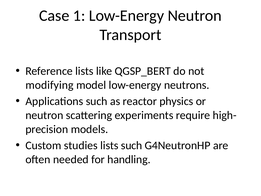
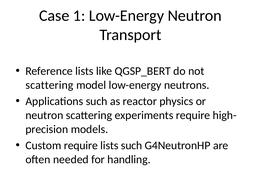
modifying: modifying -> scattering (49, 85)
Custom studies: studies -> require (81, 145)
